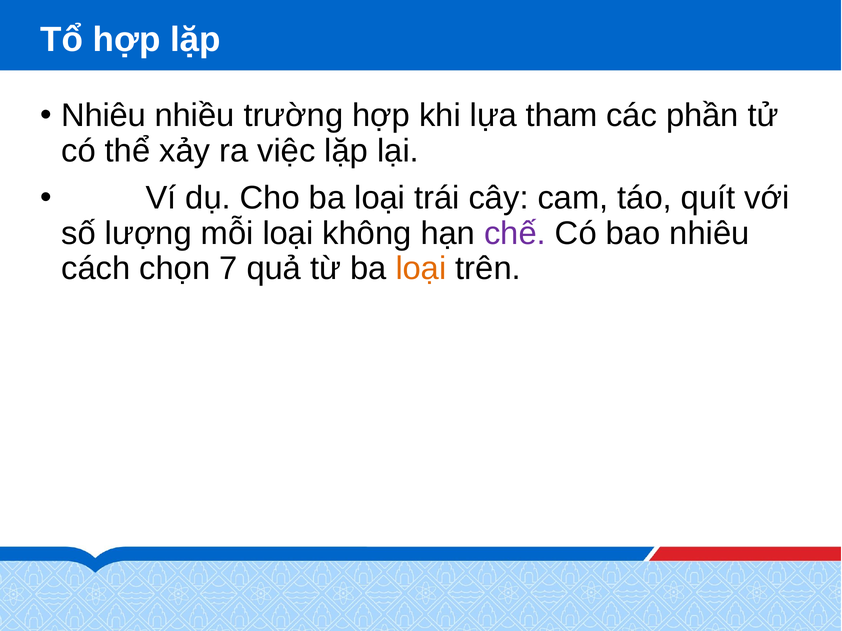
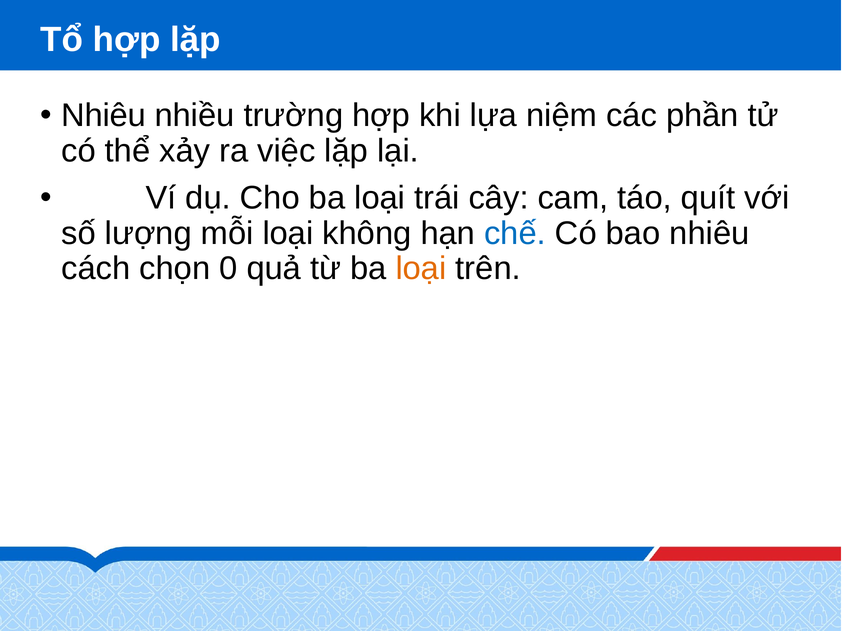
tham: tham -> niệm (562, 116)
chế colour: purple -> blue (515, 234)
7: 7 -> 0 (228, 269)
